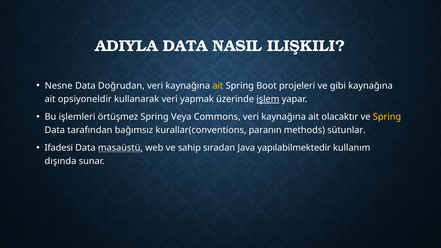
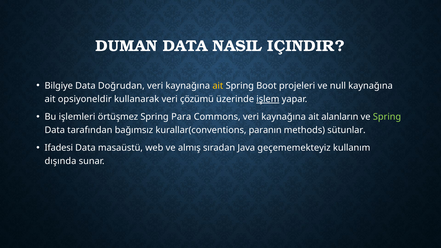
ADIYLA: ADIYLA -> DUMAN (126, 46)
ILIŞKILI: ILIŞKILI -> IÇINDIR (306, 46)
Nesne: Nesne -> Bilgiye (59, 86)
gibi: gibi -> null (338, 86)
yapmak: yapmak -> çözümü (197, 99)
Veya: Veya -> Para (181, 117)
olacaktır: olacaktır -> alanların (340, 117)
Spring colour: yellow -> light green (387, 117)
masaüstü underline: present -> none (120, 148)
sahip: sahip -> almış (189, 148)
yapılabilmektedir: yapılabilmektedir -> geçememekteyiz (294, 148)
